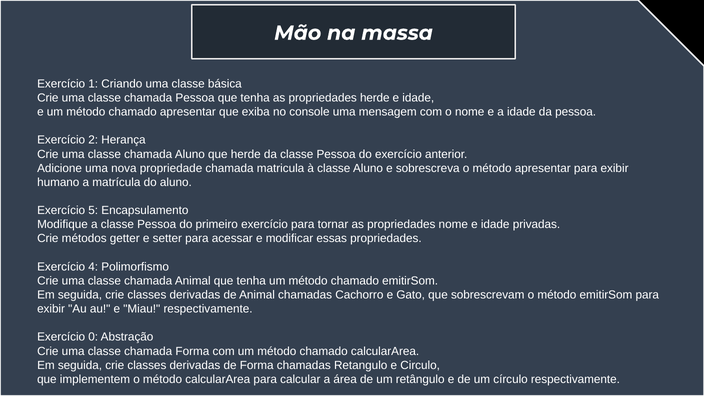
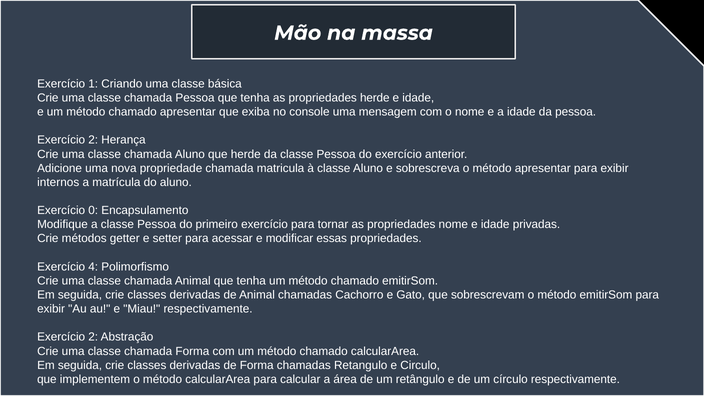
humano: humano -> internos (58, 182)
5: 5 -> 0 (93, 210)
0: 0 -> 2 (93, 337)
